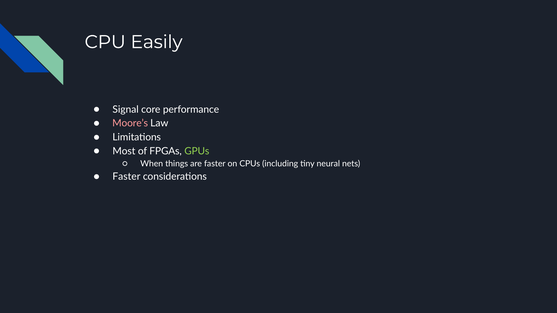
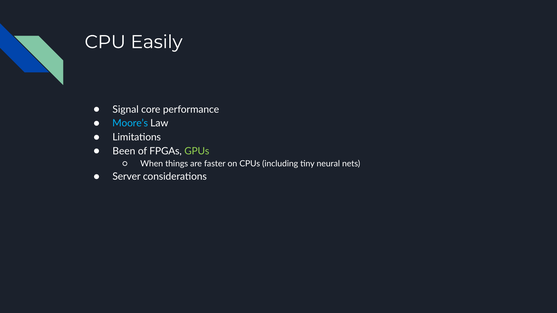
Moore’s colour: pink -> light blue (130, 123)
Most: Most -> Been (124, 151)
Faster: Faster -> Server (127, 177)
